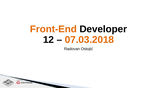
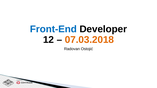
Front-End colour: orange -> blue (53, 29)
